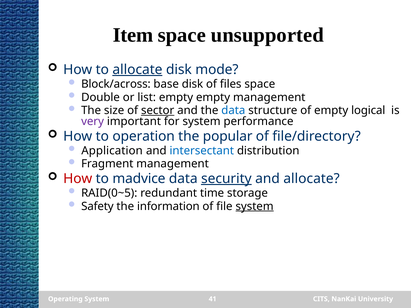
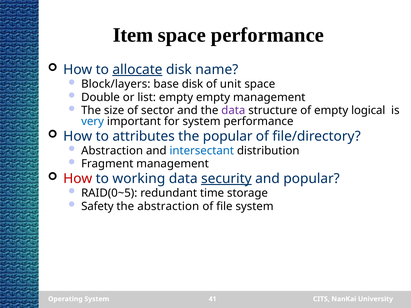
space unsupported: unsupported -> performance (267, 35)
mode: mode -> name (217, 70)
Block/across: Block/across -> Block/layers (116, 84)
files: files -> unit (231, 84)
sector underline: present -> none (158, 111)
data colour: blue -> purple (233, 111)
very colour: purple -> blue (93, 122)
operation: operation -> attributes (144, 136)
Application: Application -> Abstraction (112, 151)
madvice: madvice -> working (139, 179)
and allocate: allocate -> popular (312, 179)
the information: information -> abstraction (168, 206)
system underline: present -> none (255, 206)
